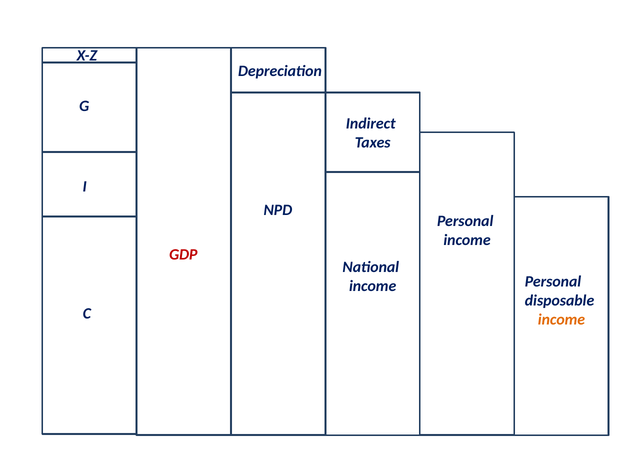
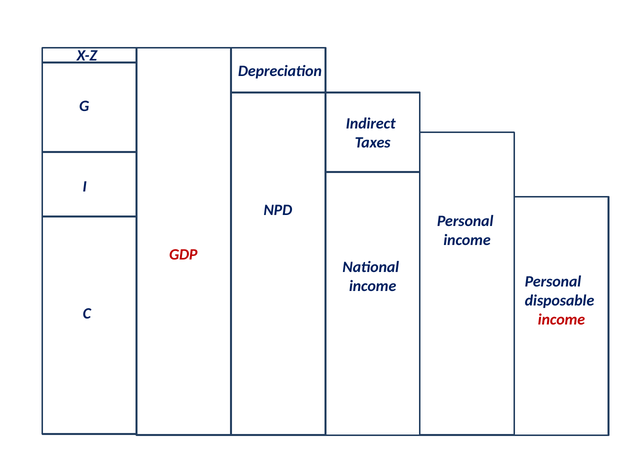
income colour: orange -> red (561, 320)
